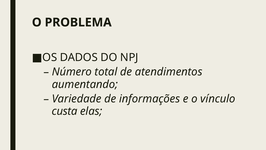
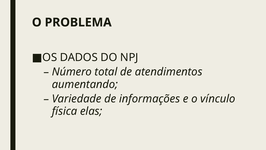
custa: custa -> física (65, 111)
